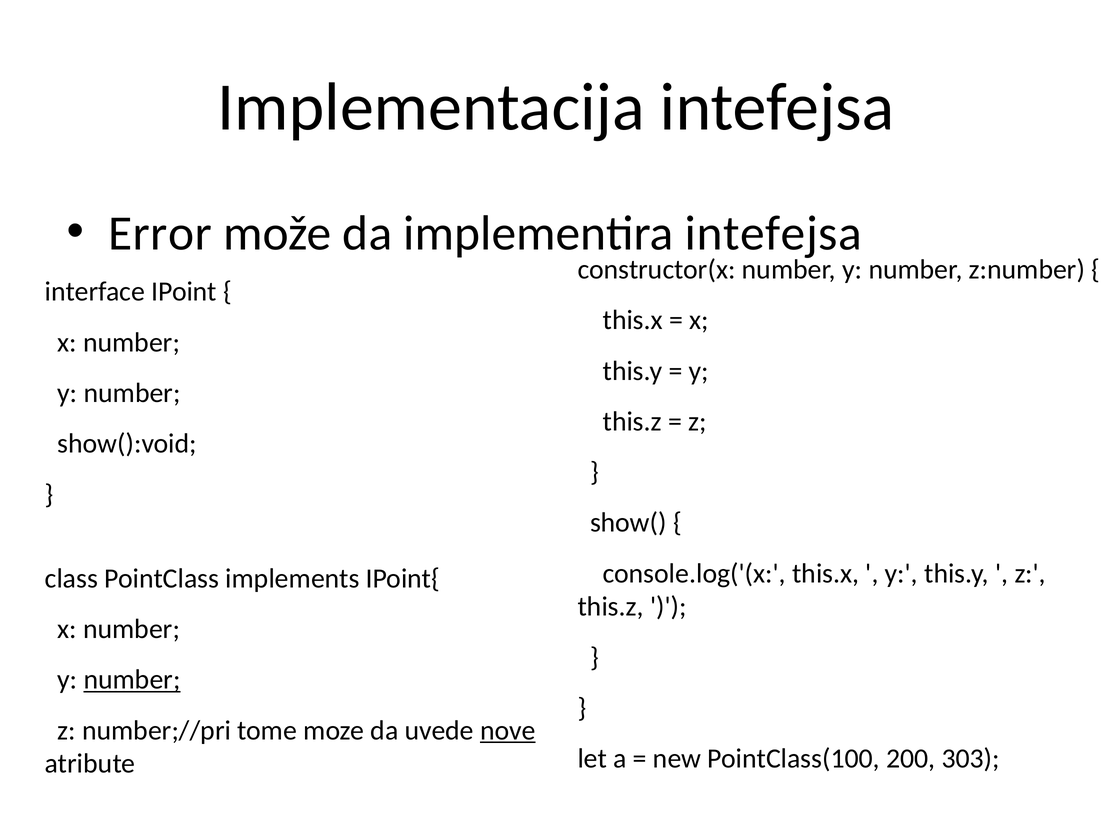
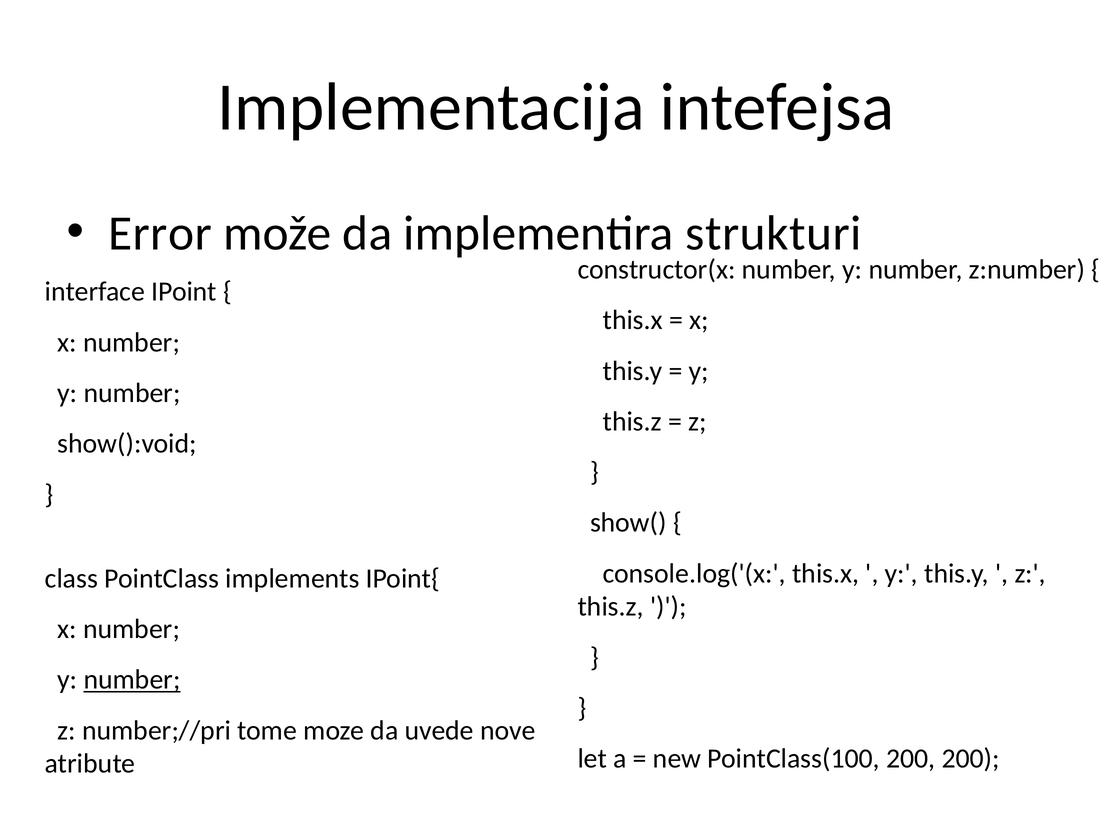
implementira intefejsa: intefejsa -> strukturi (773, 233)
nove underline: present -> none (508, 731)
200 303: 303 -> 200 (971, 759)
